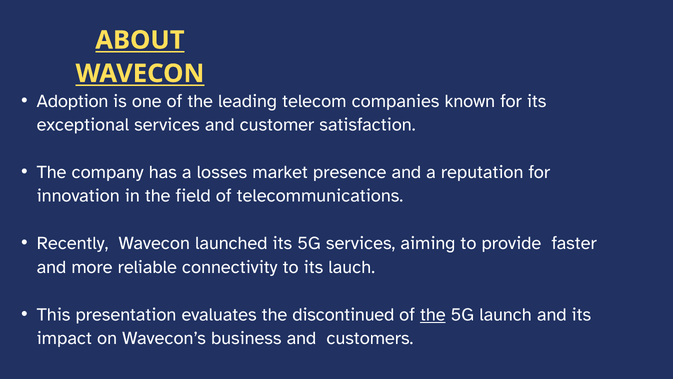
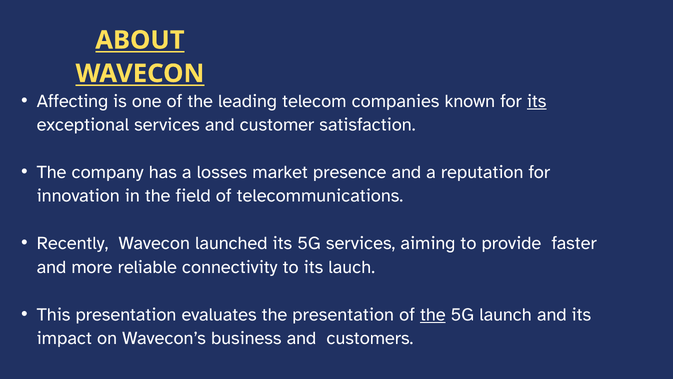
Adoption: Adoption -> Affecting (72, 101)
its underline: none -> present (537, 101)
the discontinued: discontinued -> presentation (343, 314)
